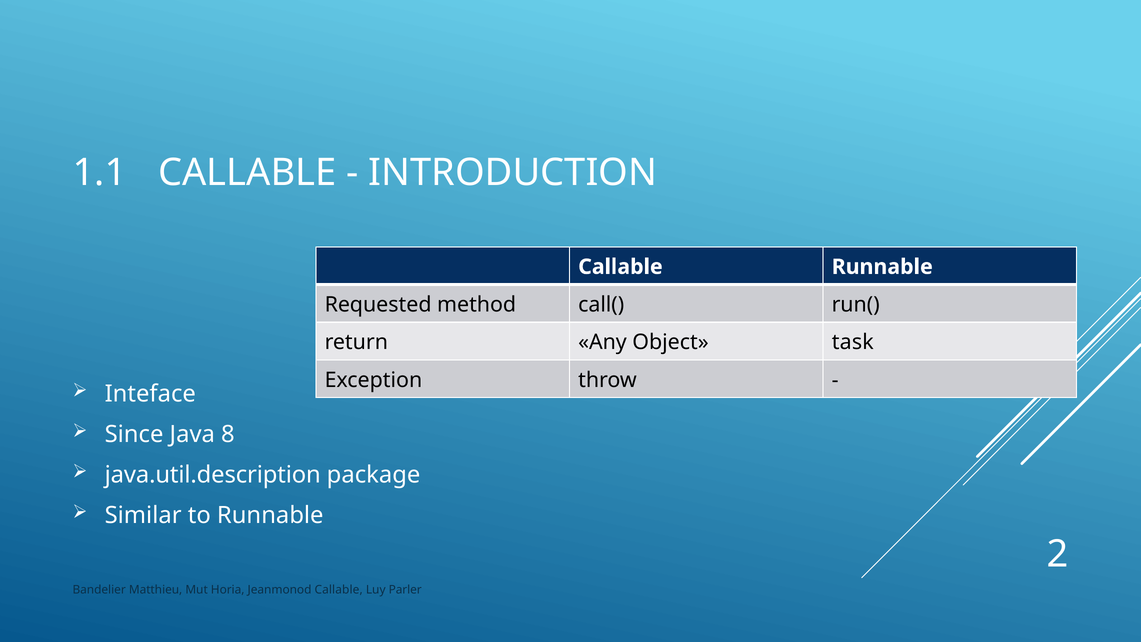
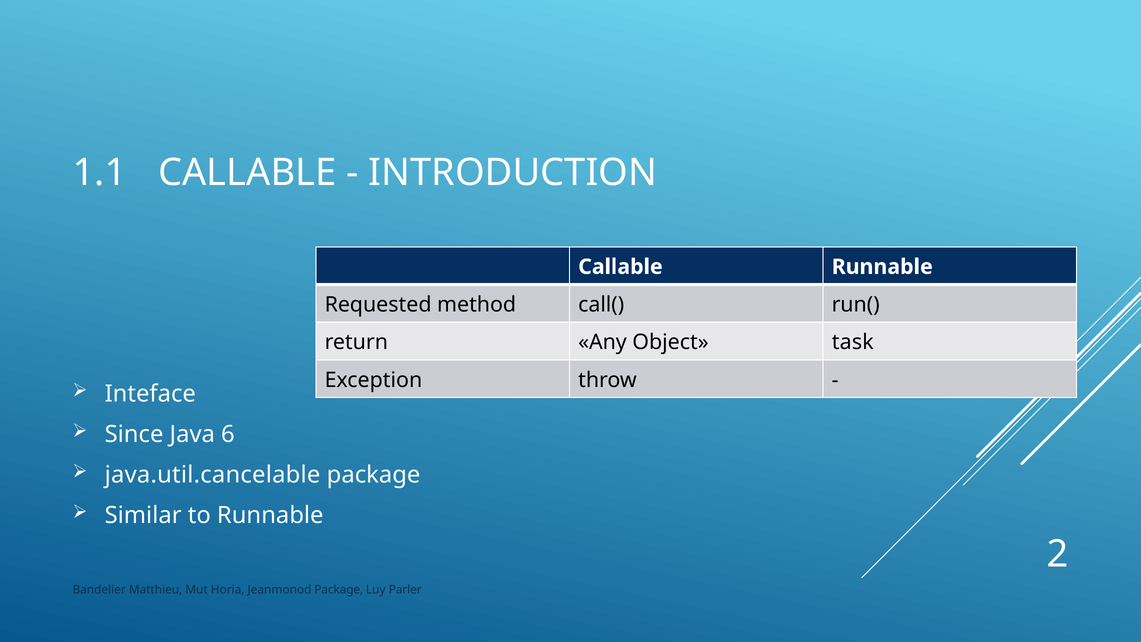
8: 8 -> 6 (228, 434)
java.util.description: java.util.description -> java.util.cancelable (213, 475)
Jeanmonod Callable: Callable -> Package (339, 590)
